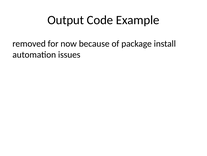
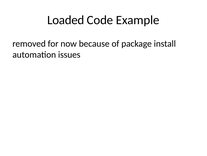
Output: Output -> Loaded (66, 20)
